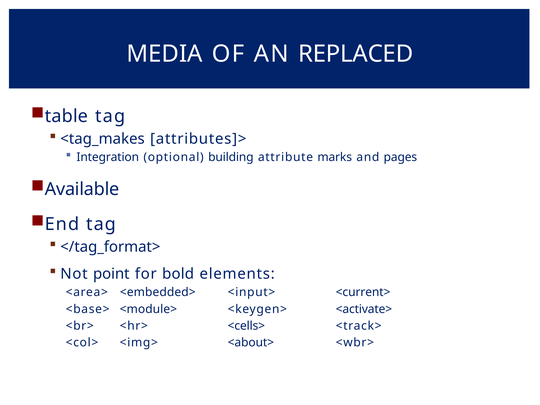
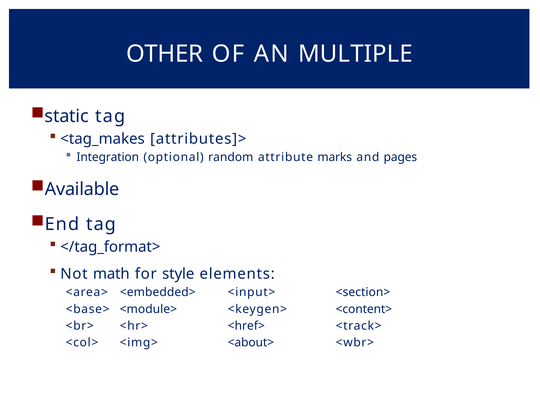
MEDIA: MEDIA -> OTHER (165, 54)
REPLACED: REPLACED -> MULTIPLE (355, 54)
table: table -> static (67, 116)
building: building -> random (231, 157)
point: point -> math (111, 274)
bold: bold -> style (178, 274)
<current>: <current> -> <section> (363, 292)
<activate>: <activate> -> <content> (364, 309)
<cells>: <cells> -> <href> (246, 326)
